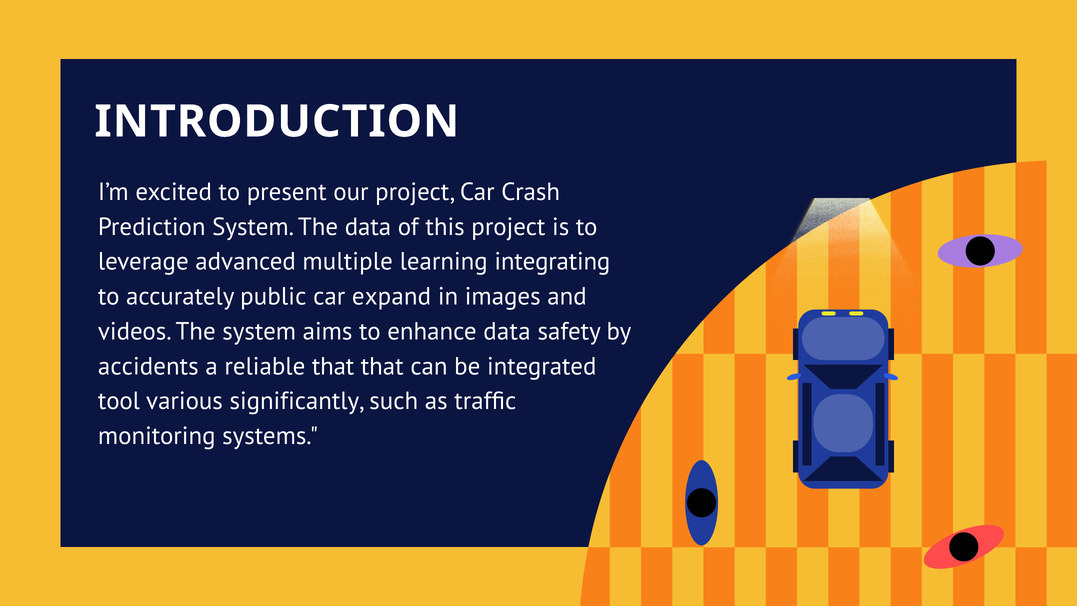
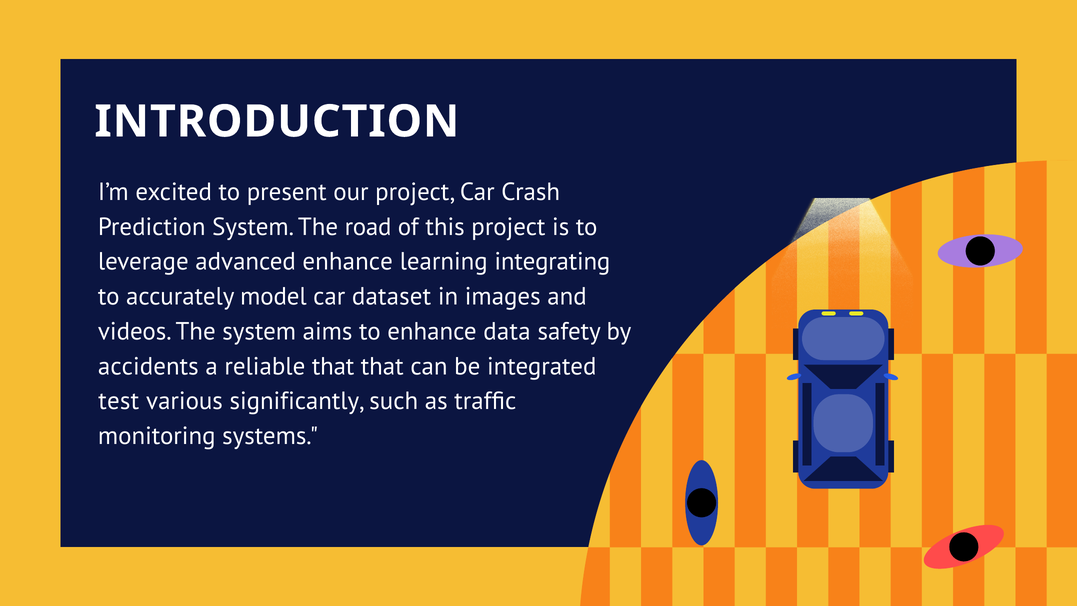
The data: data -> road (368, 227)
advanced multiple: multiple -> enhance (348, 262)
public: public -> model (273, 296)
expand: expand -> dataset (392, 296)
tool: tool -> test (119, 401)
